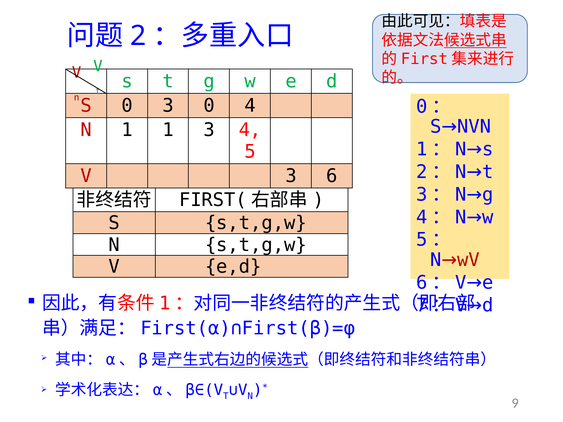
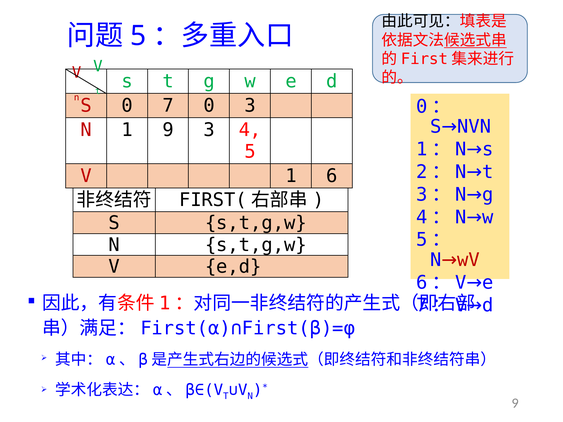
2: 2 -> 5 (138, 36)
0 3: 3 -> 7 (168, 106)
0 4: 4 -> 3 (250, 106)
1 1: 1 -> 9 (168, 130)
V 3: 3 -> 1 (291, 176)
